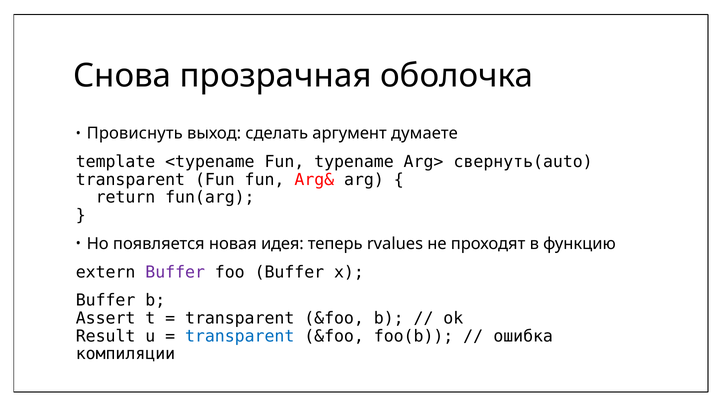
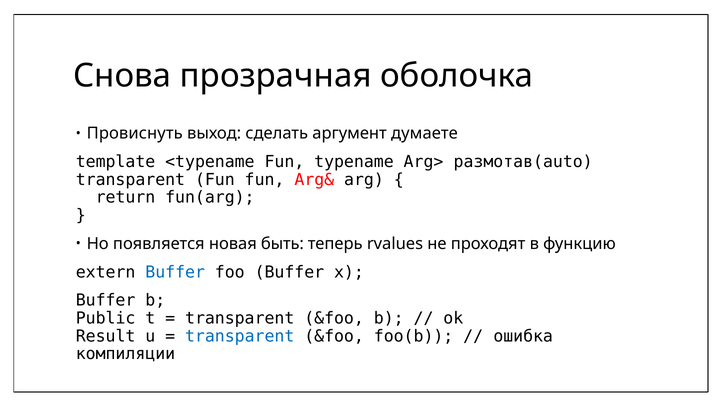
свернуть(auto: свернуть(auto -> размотав(auto (523, 162)
идея: идея -> быть (282, 244)
Buffer colour: purple -> blue (175, 272)
Assert: Assert -> Public (106, 318)
